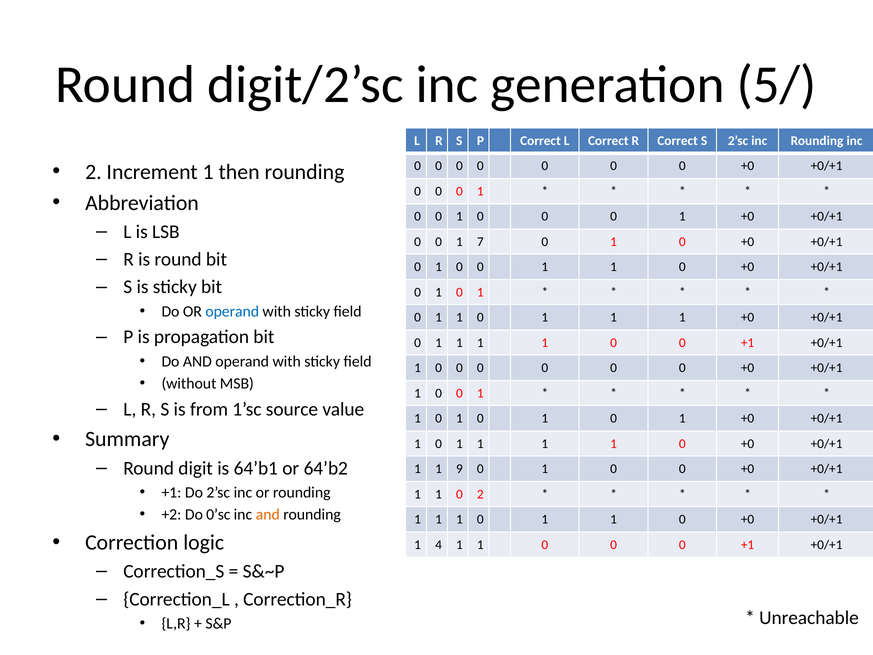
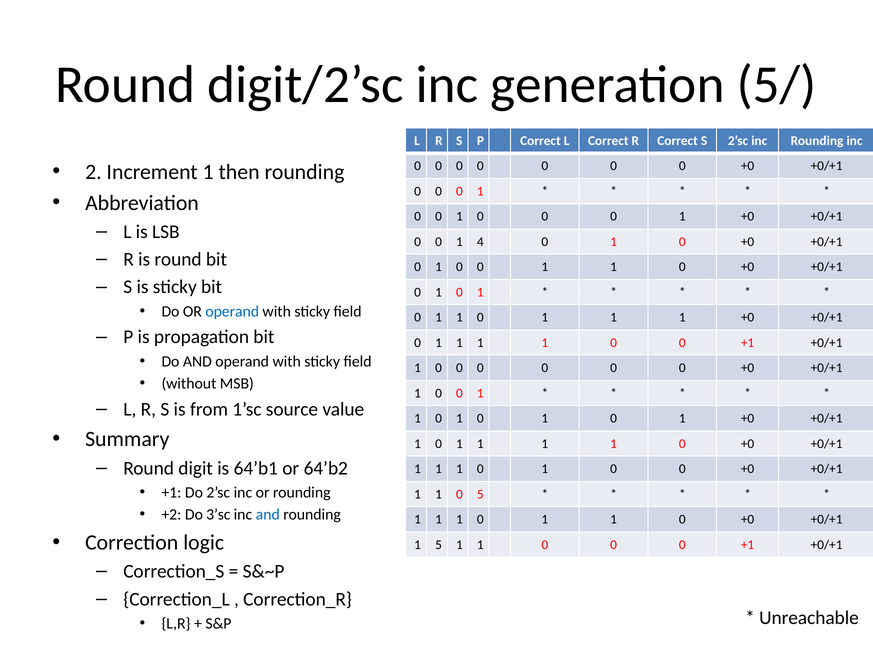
7: 7 -> 4 (480, 242)
9: 9 -> 1 (459, 469)
0 2: 2 -> 5 (480, 494)
0’sc: 0’sc -> 3’sc (218, 515)
and colour: orange -> blue (268, 515)
1 4: 4 -> 5 (438, 544)
